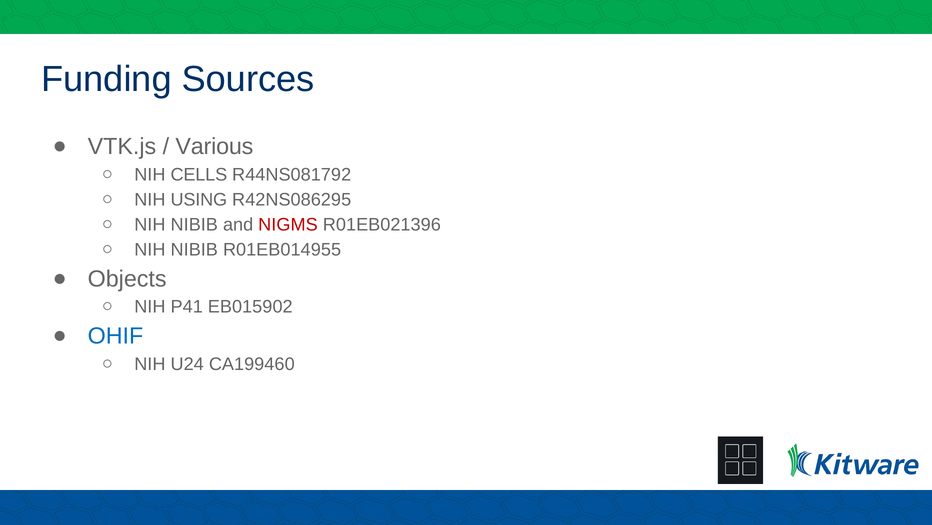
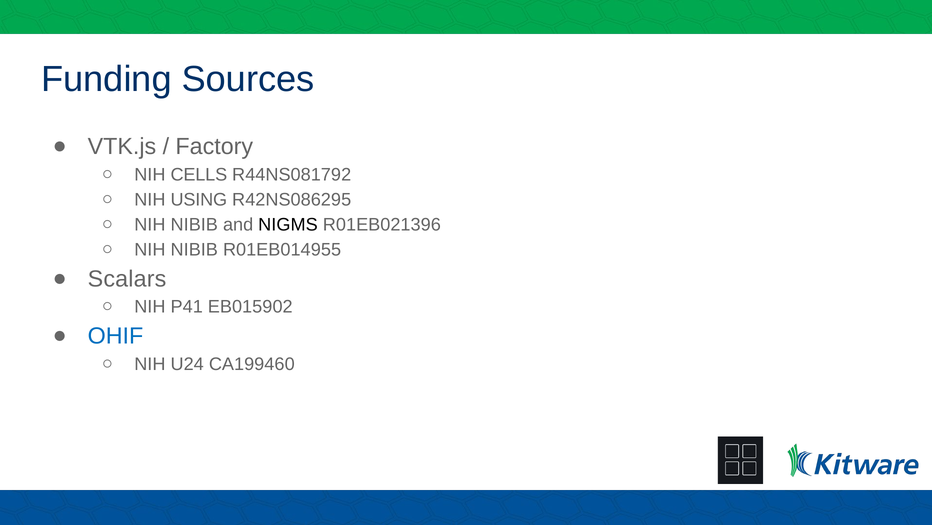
Various: Various -> Factory (214, 147)
NIGMS colour: red -> black (288, 224)
Objects: Objects -> Scalars (127, 279)
